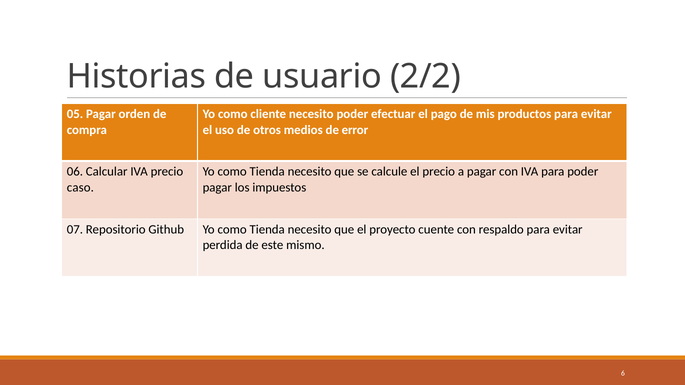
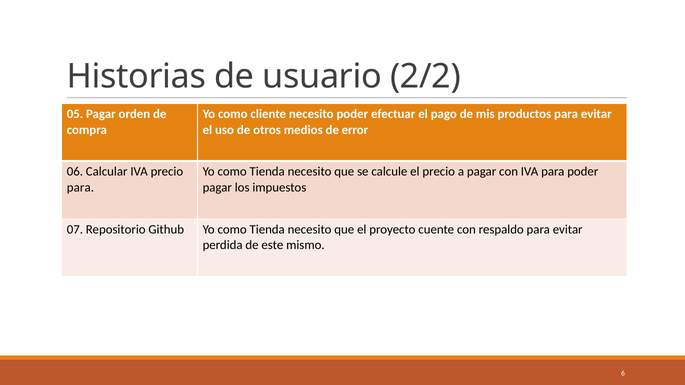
caso: caso -> para (80, 188)
